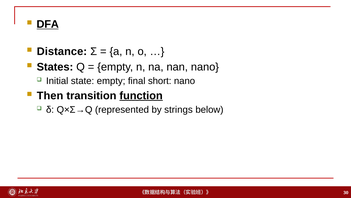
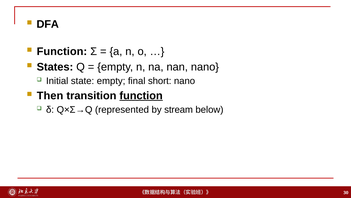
DFA underline: present -> none (48, 24)
Distance: Distance -> Function (62, 51)
strings: strings -> stream (179, 109)
